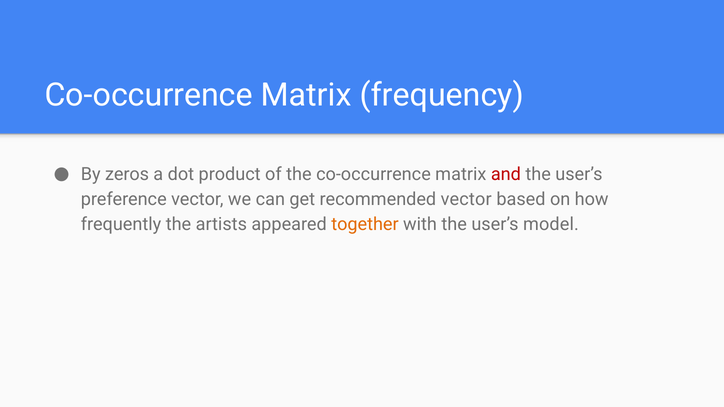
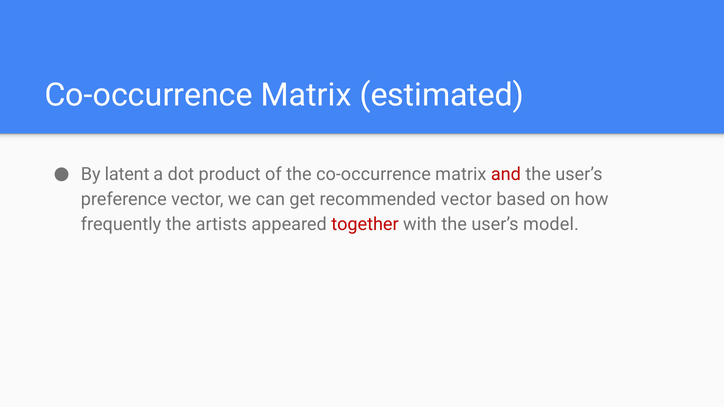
frequency: frequency -> estimated (442, 95)
zeros: zeros -> latent (127, 175)
together colour: orange -> red (365, 225)
